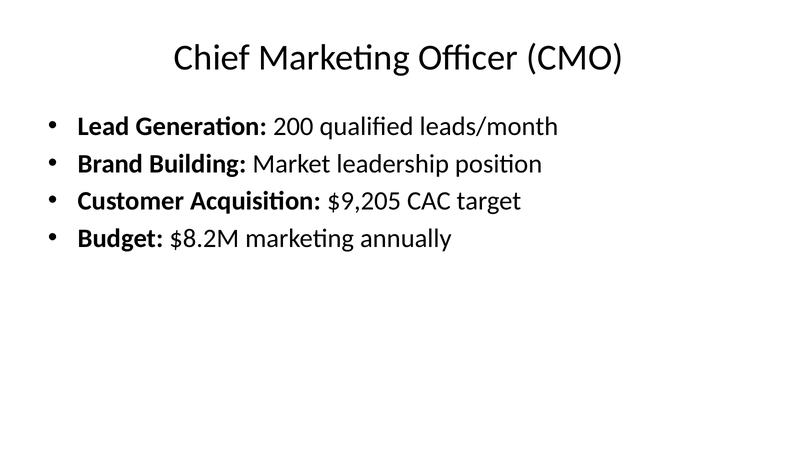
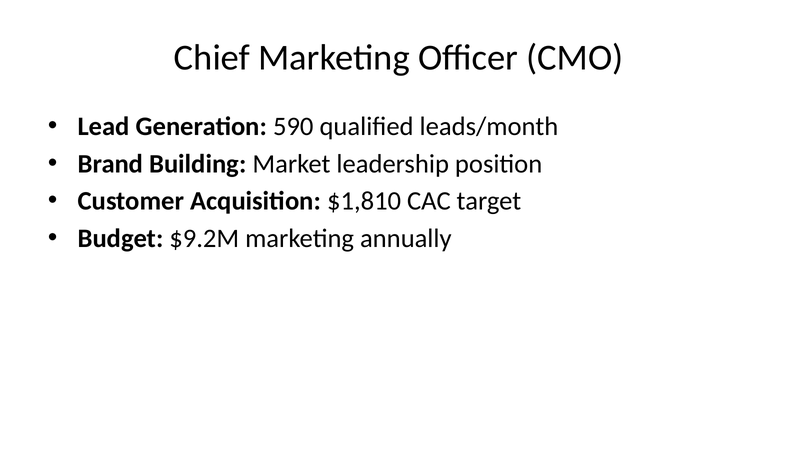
200: 200 -> 590 (293, 127)
$9,205: $9,205 -> $1,810 (364, 201)
$8.2M: $8.2M -> $9.2M (204, 238)
